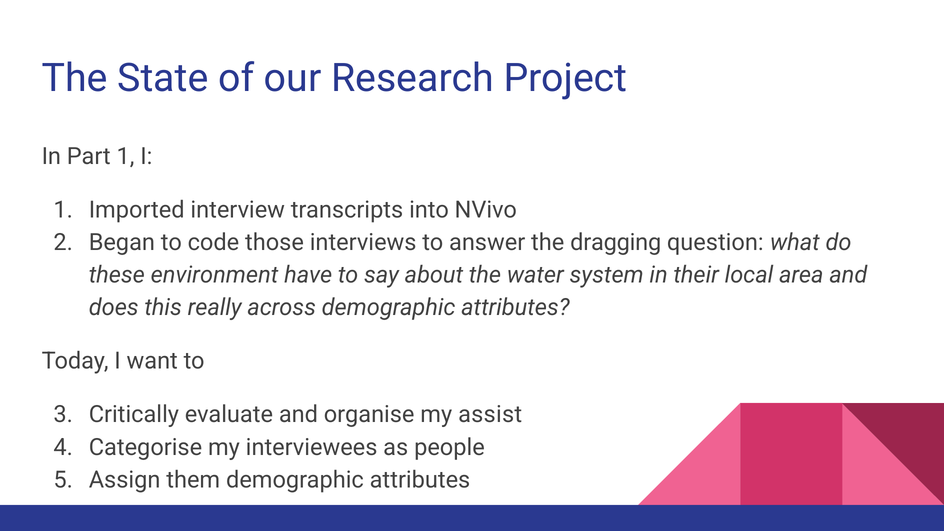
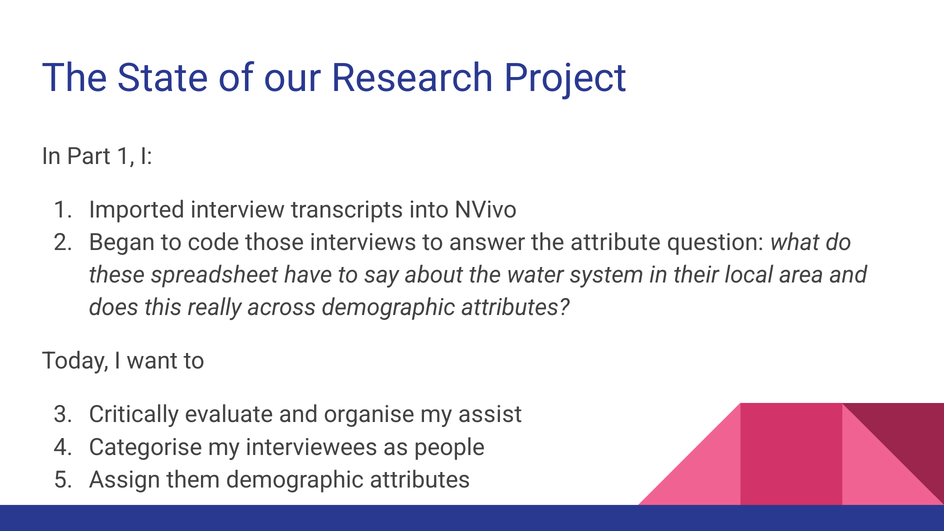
dragging: dragging -> attribute (616, 243)
environment: environment -> spreadsheet (214, 275)
